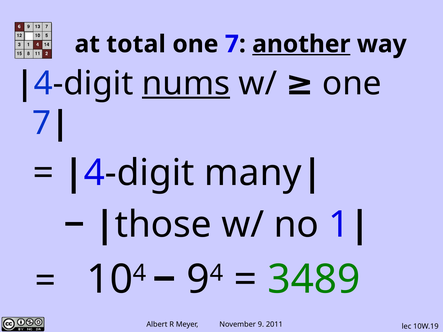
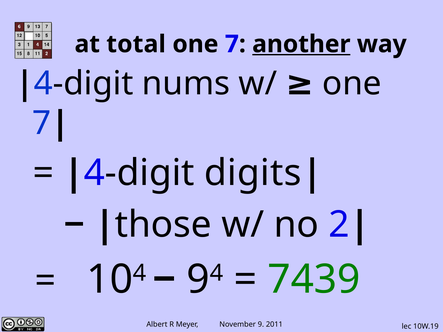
nums underline: present -> none (186, 84)
many: many -> digits (253, 173)
1: 1 -> 2 (339, 225)
3489: 3489 -> 7439 (314, 280)
